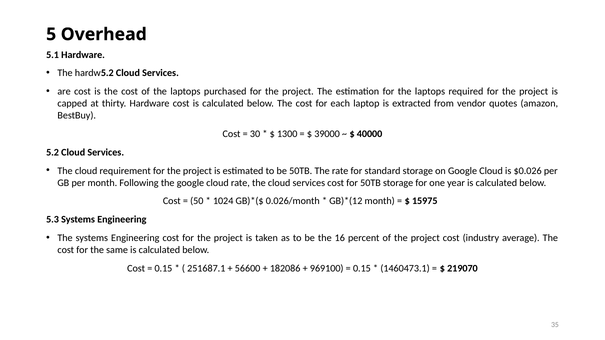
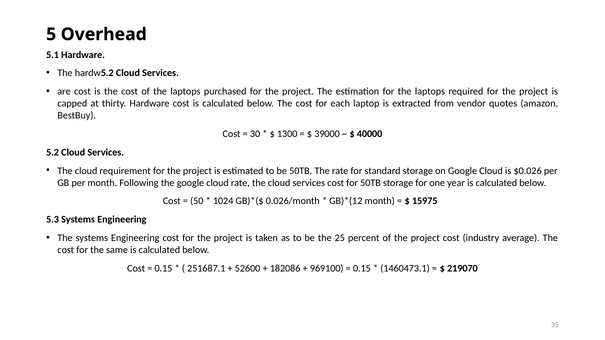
16: 16 -> 25 (340, 238)
56600: 56600 -> 52600 (248, 269)
